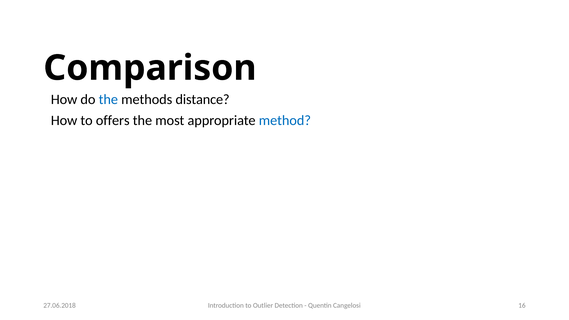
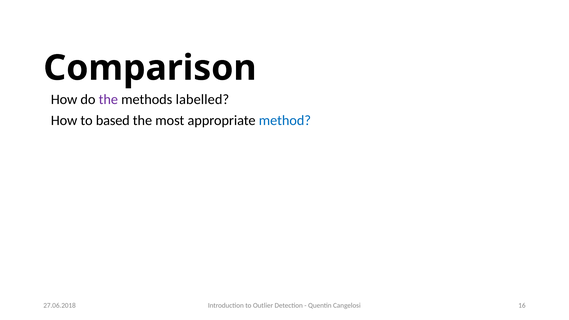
the colour: blue -> purple (108, 99)
distance: distance -> labelled (202, 99)
offers: offers -> based (113, 121)
